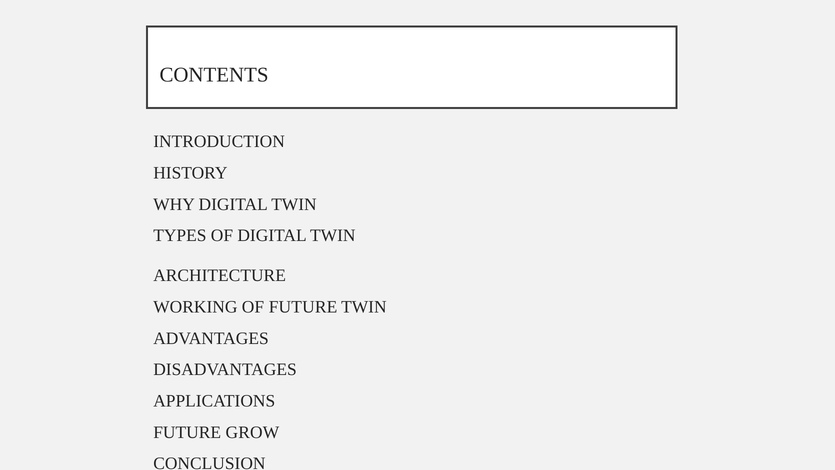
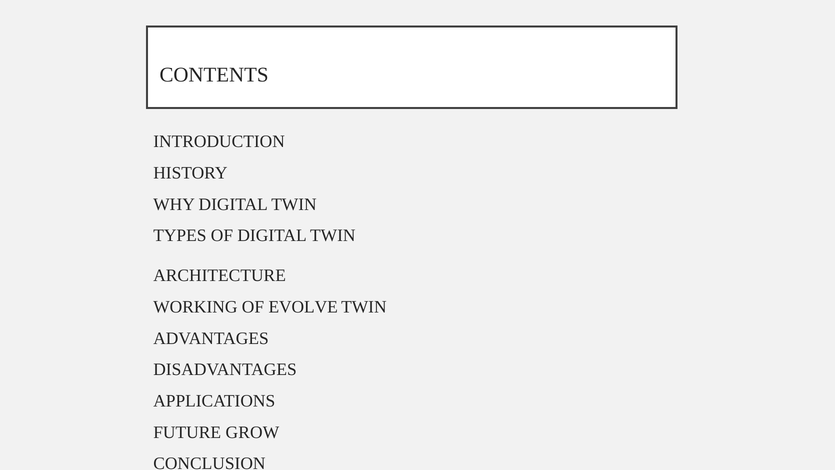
OF FUTURE: FUTURE -> EVOLVE (303, 307)
